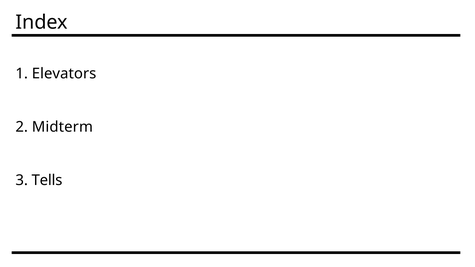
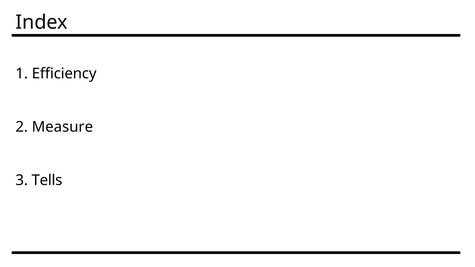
Elevators: Elevators -> Efficiency (64, 74)
Midterm: Midterm -> Measure (62, 127)
